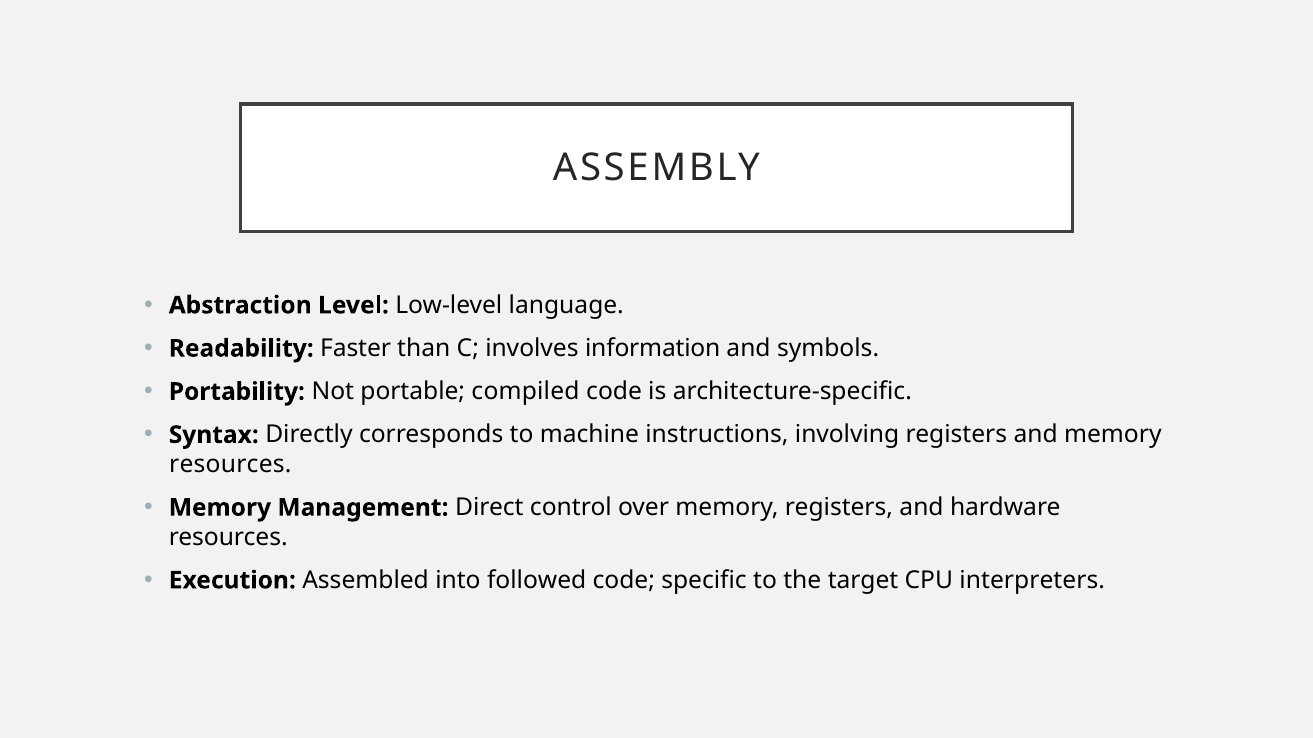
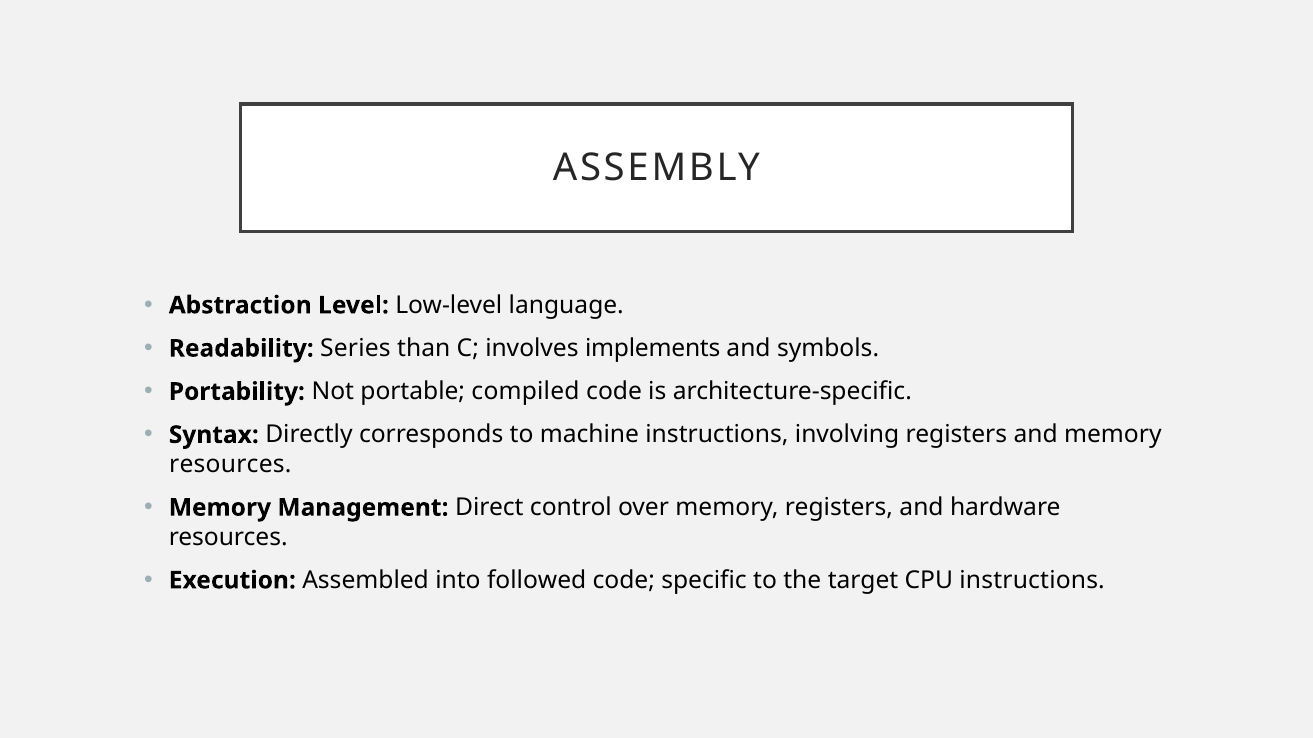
Faster: Faster -> Series (355, 349)
information: information -> implements (653, 349)
CPU interpreters: interpreters -> instructions (1032, 581)
